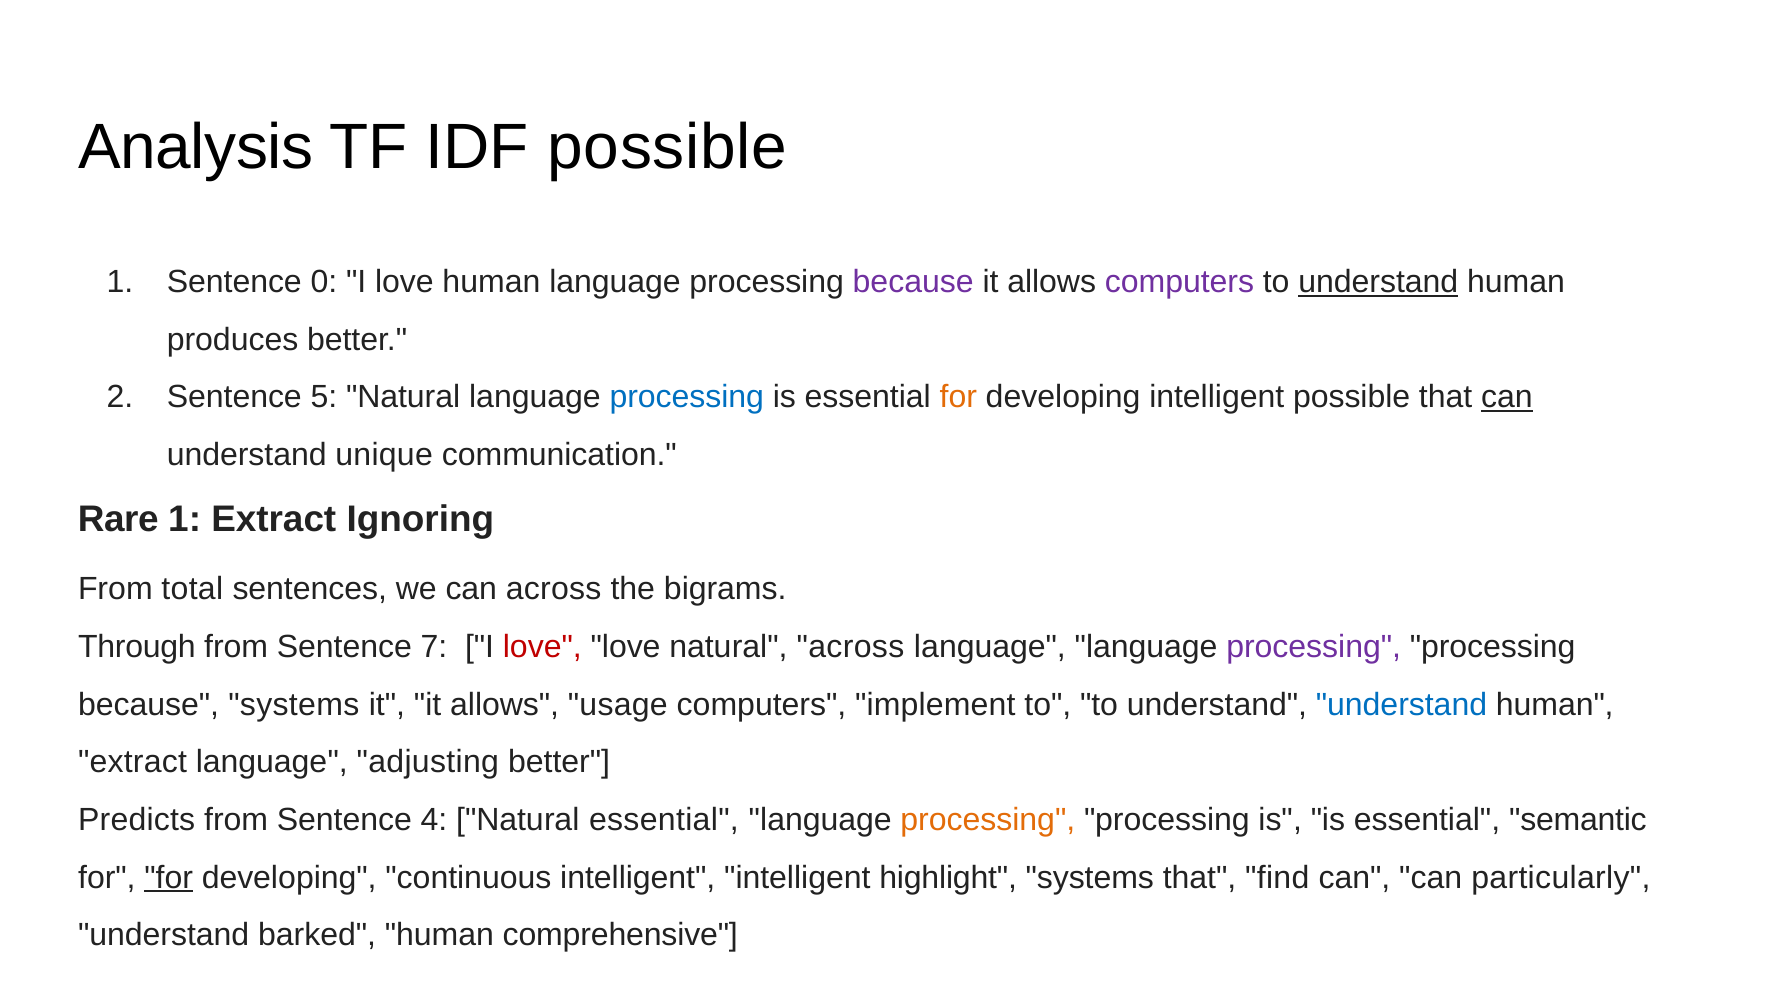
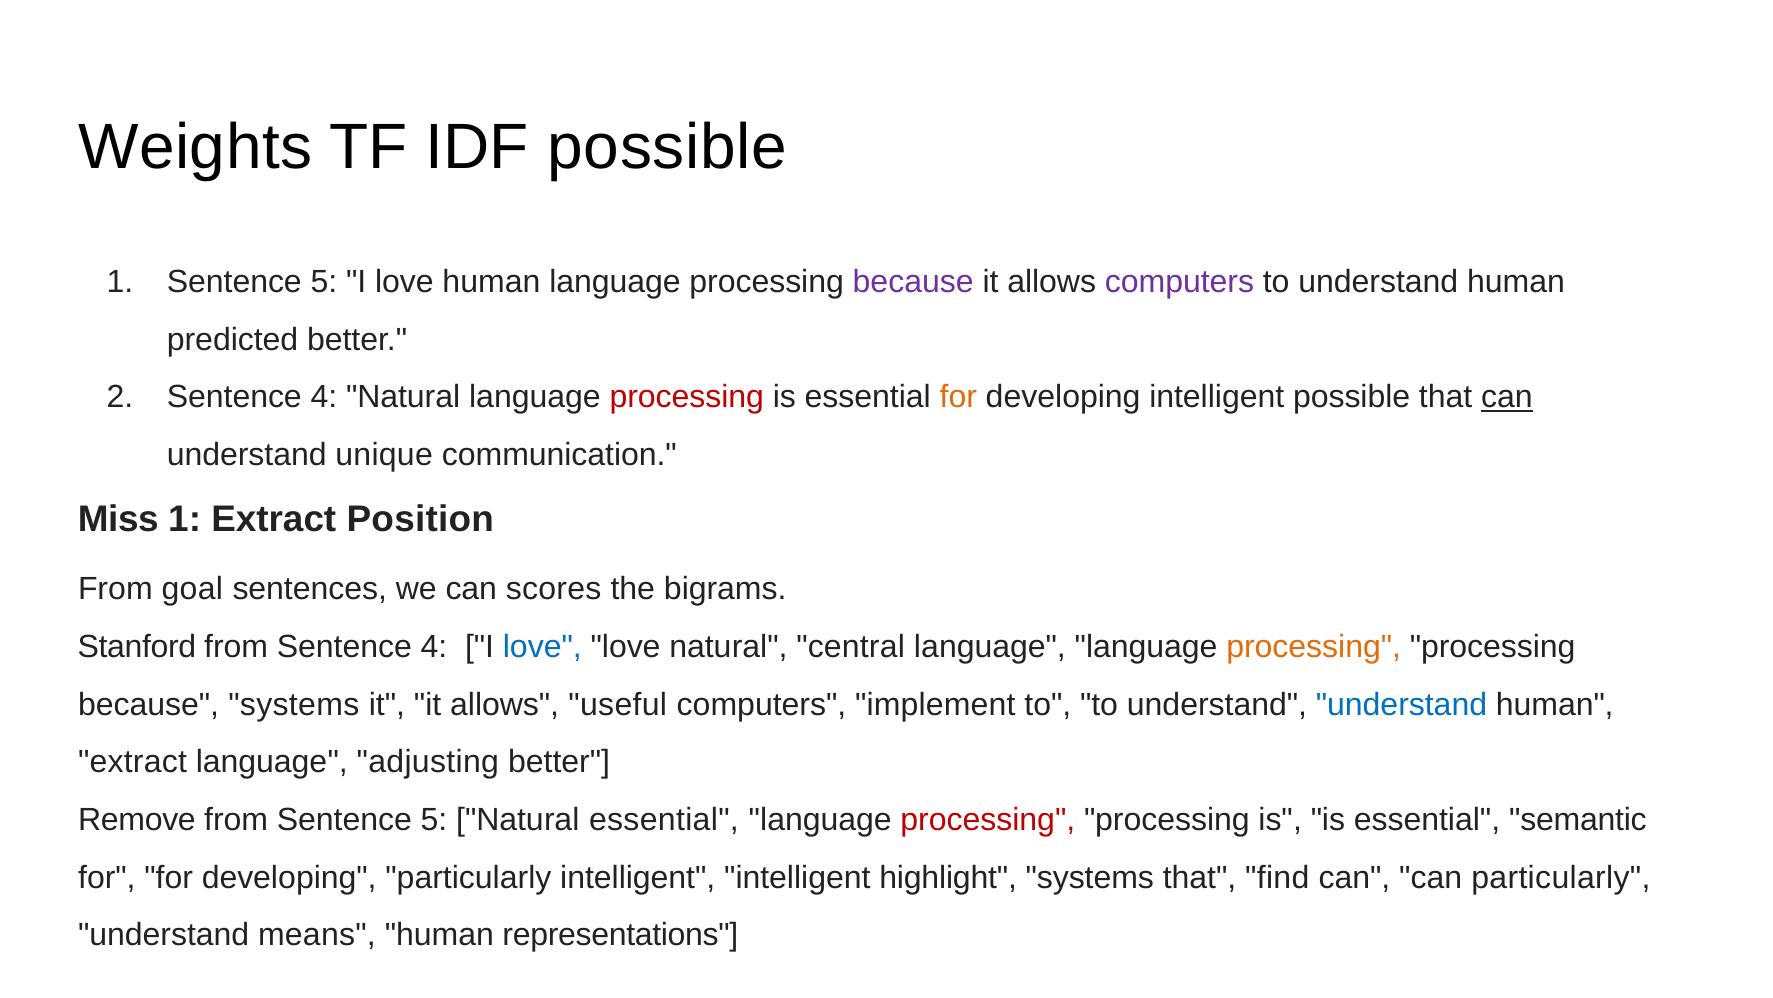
Analysis: Analysis -> Weights (195, 147)
1 Sentence 0: 0 -> 5 (324, 282)
understand underline: present -> none (1378, 282)
produces: produces -> predicted (233, 339)
2 Sentence 5: 5 -> 4 (324, 397)
processing colour: blue -> red (687, 397)
Rare: Rare -> Miss (118, 519)
Ignoring: Ignoring -> Position (420, 519)
total: total -> goal (192, 589)
can across: across -> scores (554, 589)
Through: Through -> Stanford (137, 646)
from Sentence 7: 7 -> 4 (434, 646)
love colour: red -> blue (542, 646)
natural across: across -> central (851, 646)
processing colour: purple -> orange (1314, 646)
usage: usage -> useful (618, 704)
Predicts: Predicts -> Remove (137, 819)
from Sentence 4: 4 -> 5 (434, 819)
processing colour: orange -> red (988, 819)
for underline: present -> none (169, 877)
developing continuous: continuous -> particularly (468, 877)
barked: barked -> means (317, 935)
comprehensive: comprehensive -> representations (620, 935)
